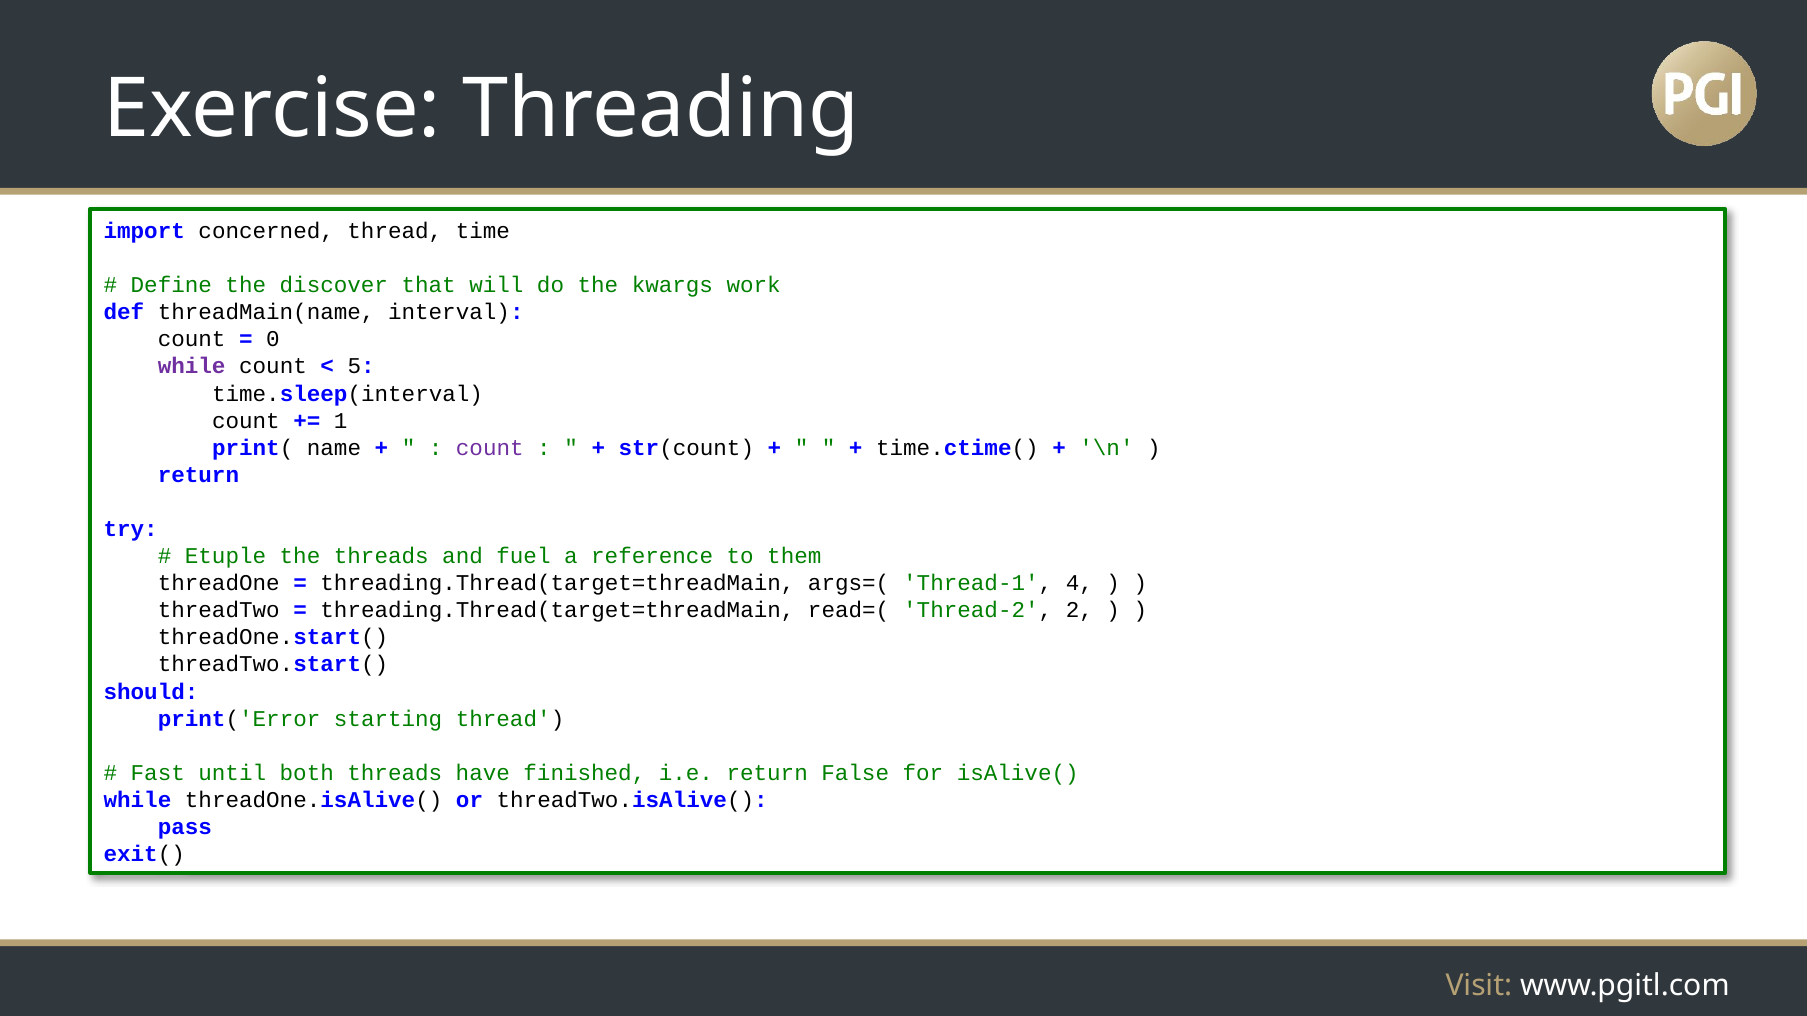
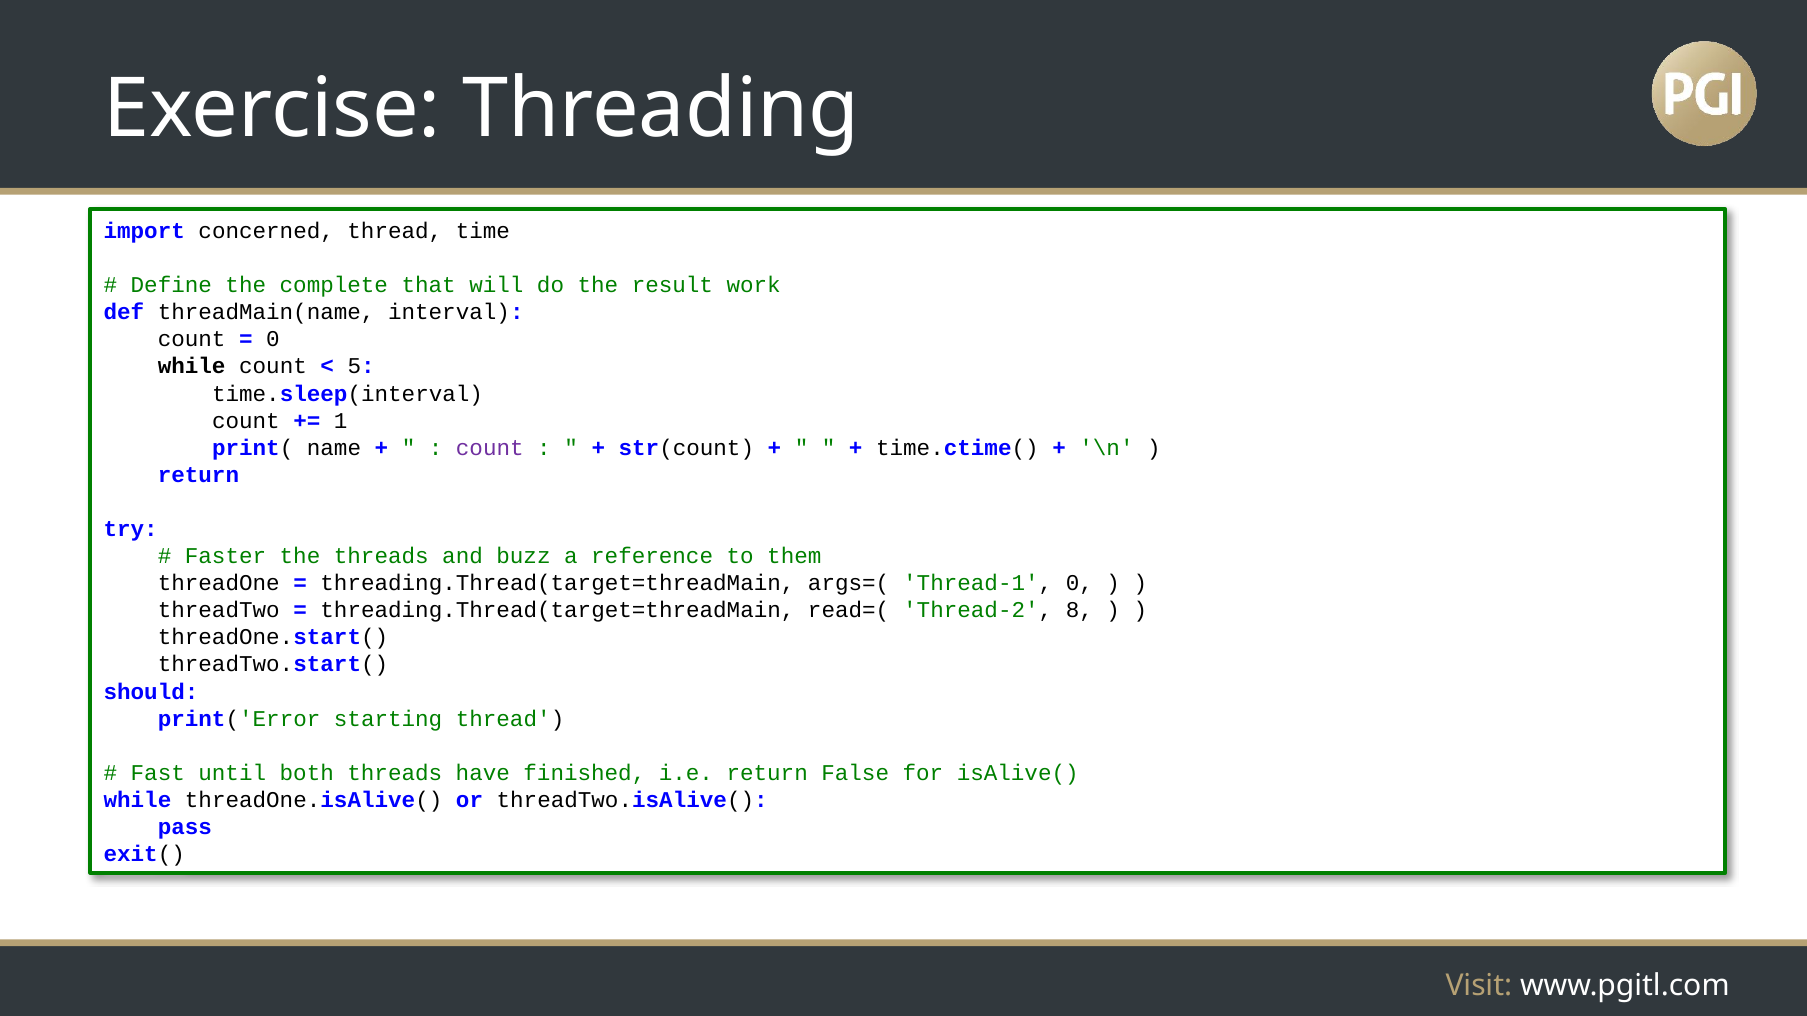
discover: discover -> complete (334, 285)
kwargs: kwargs -> result (672, 285)
while colour: purple -> black (192, 367)
Etuple: Etuple -> Faster (226, 556)
fuel: fuel -> buzz (523, 556)
Thread-1 4: 4 -> 0 (1079, 583)
2: 2 -> 8 (1079, 611)
